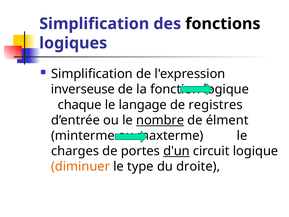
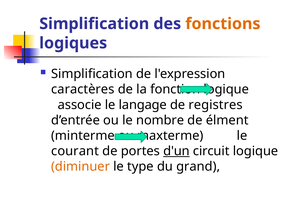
fonctions colour: black -> orange (223, 24)
inverseuse: inverseuse -> caractères (83, 89)
chaque: chaque -> associe (80, 105)
nombre underline: present -> none (160, 120)
charges: charges -> courant (75, 151)
droite: droite -> grand (198, 166)
